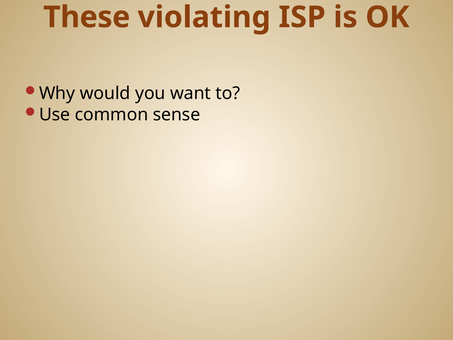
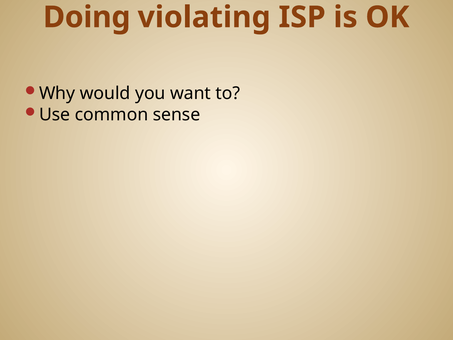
These: These -> Doing (87, 17)
